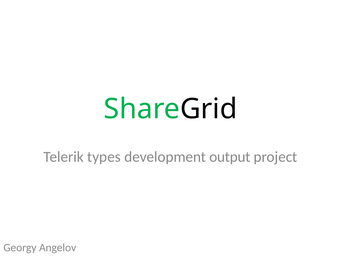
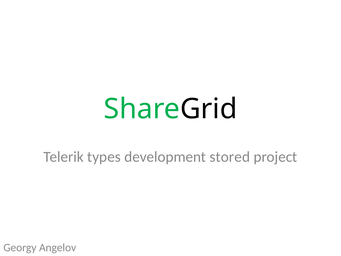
output: output -> stored (230, 157)
